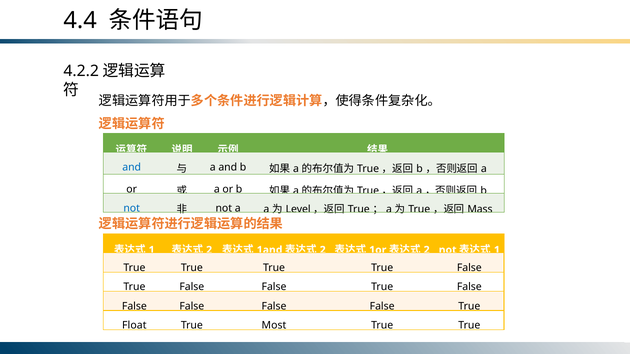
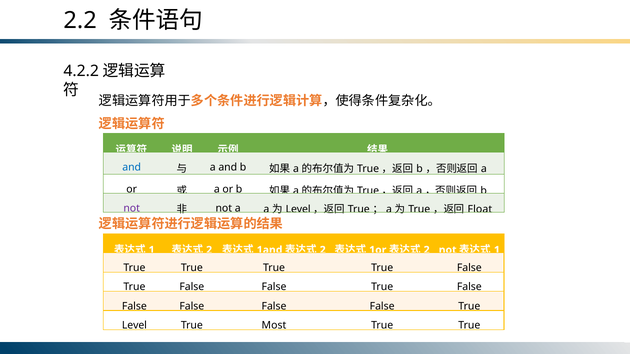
4.4: 4.4 -> 2.2 (80, 20)
not colour: blue -> purple (132, 208)
Mass: Mass -> Float (480, 210)
Float: Float -> Level (134, 326)
